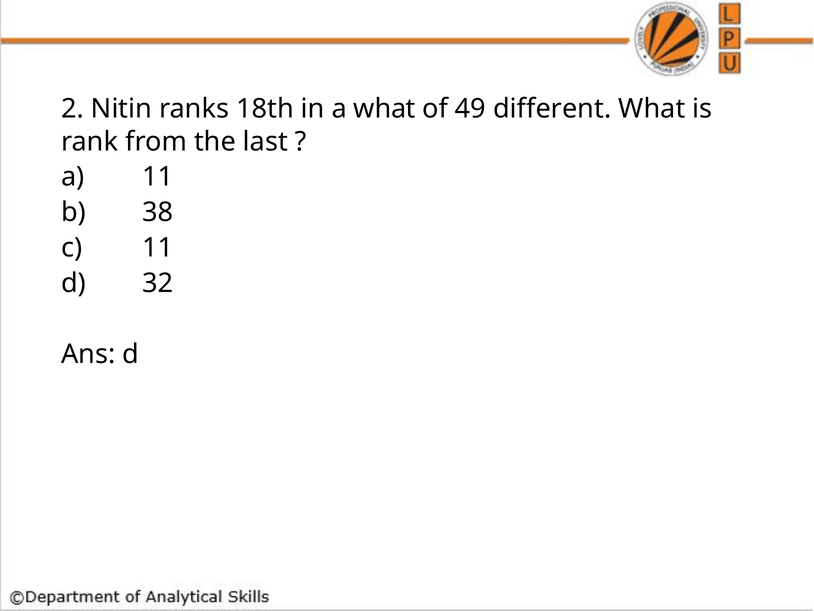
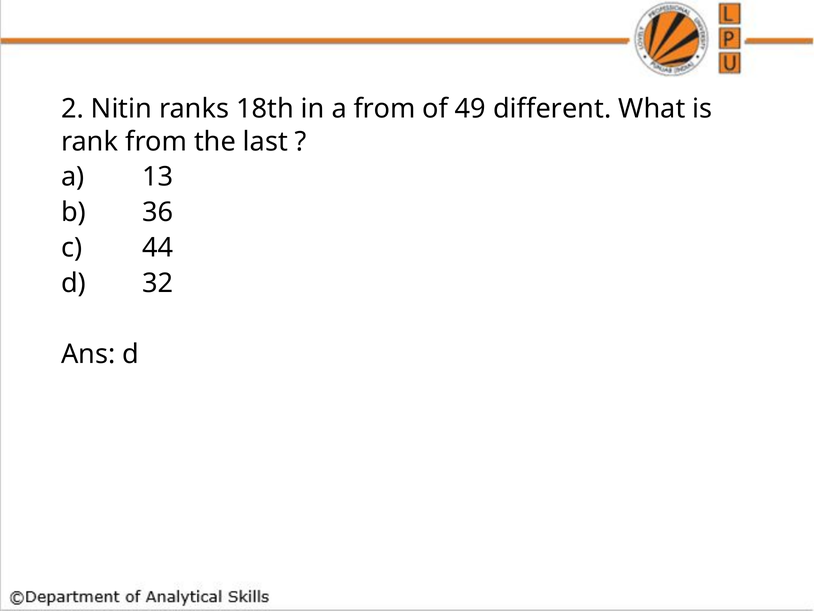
a what: what -> from (385, 109)
a 11: 11 -> 13 (158, 177)
38: 38 -> 36 (158, 212)
c 11: 11 -> 44 (158, 248)
